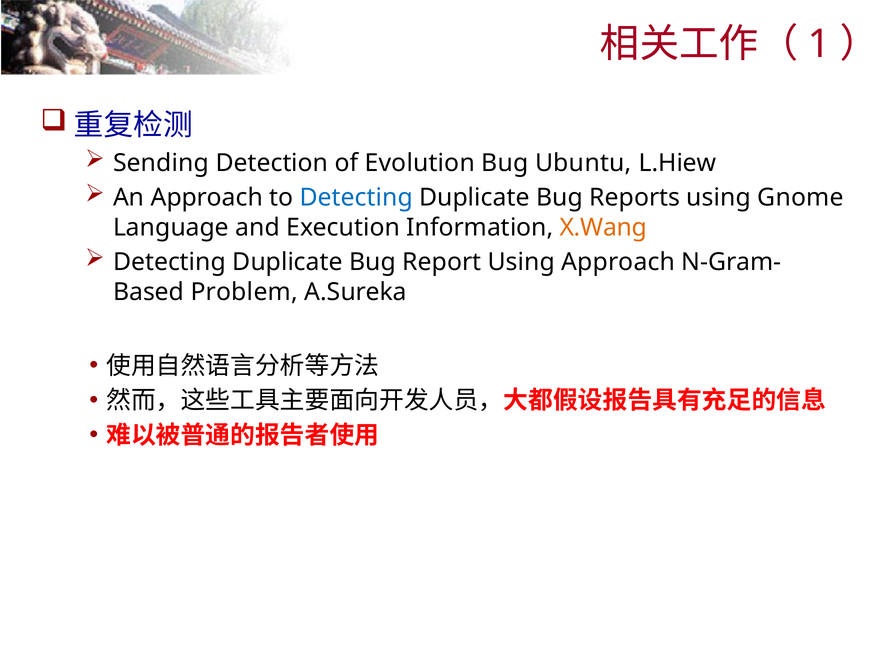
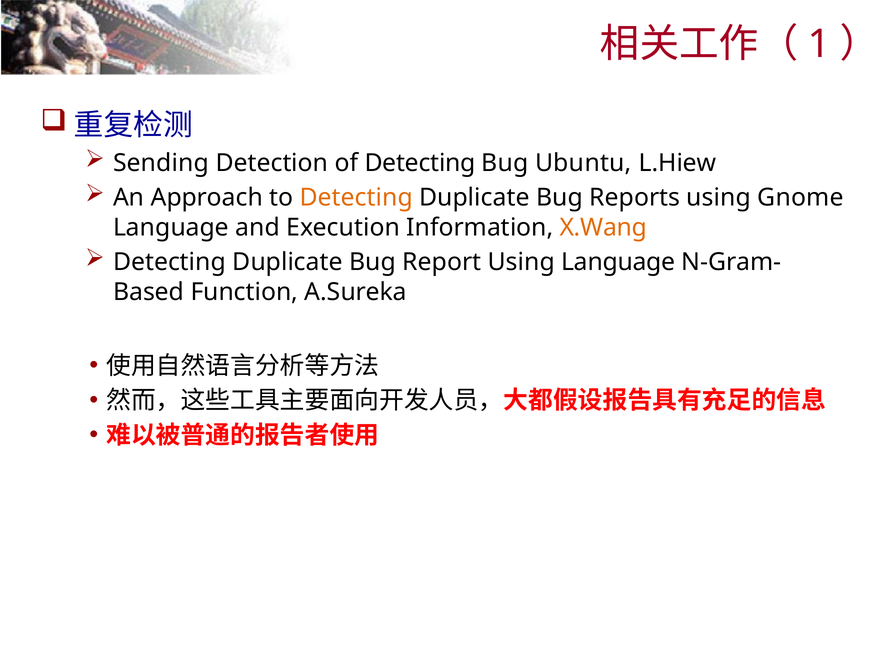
of Evolution: Evolution -> Detecting (420, 163)
Detecting colour: blue -> orange (356, 198)
Using Approach: Approach -> Language (618, 262)
Problem: Problem -> Function (244, 292)
